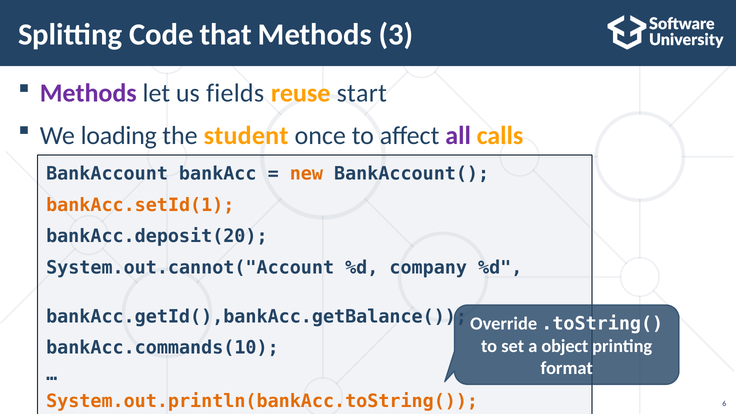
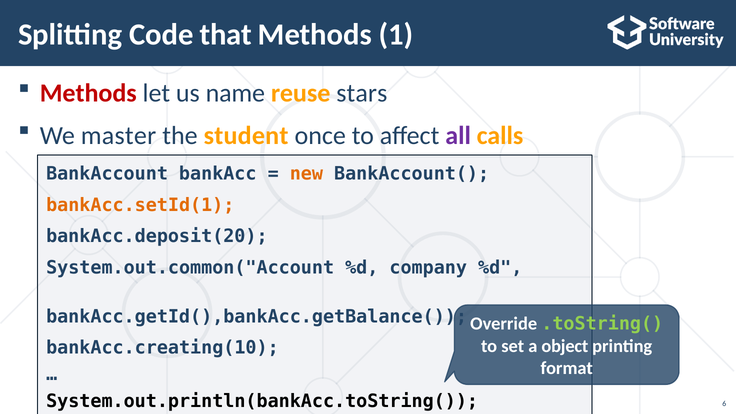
3: 3 -> 1 (396, 35)
Methods colour: purple -> red (88, 93)
fields: fields -> name (235, 93)
start: start -> stars (362, 93)
loading: loading -> master (118, 135)
System.out.cannot("Account: System.out.cannot("Account -> System.out.common("Account (190, 268)
.toString( colour: white -> light green (602, 324)
bankAcc.commands(10: bankAcc.commands(10 -> bankAcc.creating(10 (162, 348)
System.out.println(bankAcc.toString( colour: orange -> black (262, 401)
